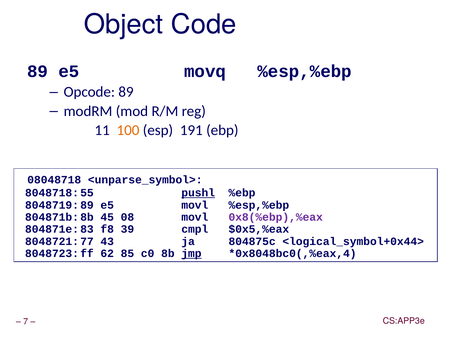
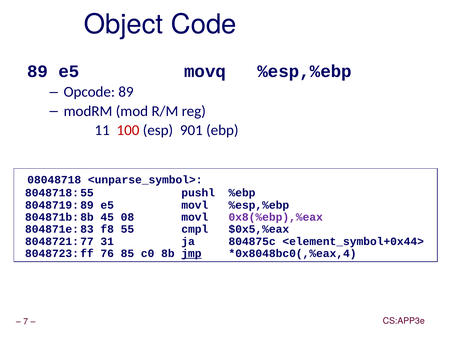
100 colour: orange -> red (128, 130)
191: 191 -> 901 (191, 130)
pushl underline: present -> none (198, 193)
39: 39 -> 55 (127, 229)
43: 43 -> 31 (107, 242)
<logical_symbol+0x44>: <logical_symbol+0x44> -> <element_symbol+0x44> (353, 242)
62: 62 -> 76 (107, 254)
